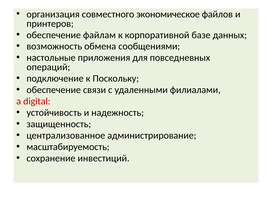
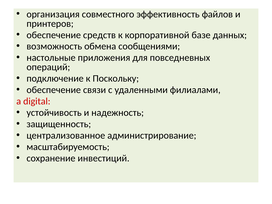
экономическое: экономическое -> эффективность (168, 14)
файлам: файлам -> средств (99, 35)
